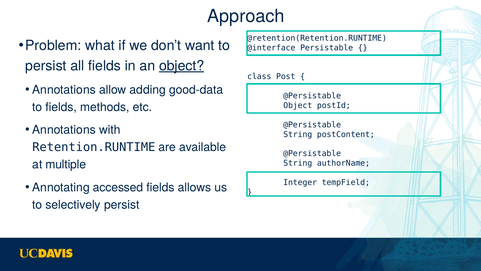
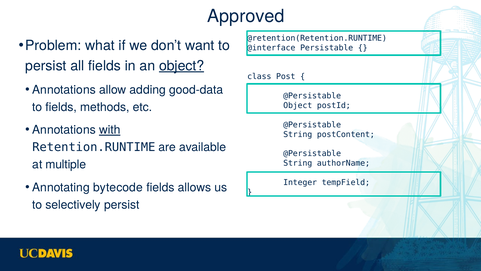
Approach: Approach -> Approved (246, 16)
with underline: none -> present (110, 130)
accessed: accessed -> bytecode (118, 187)
